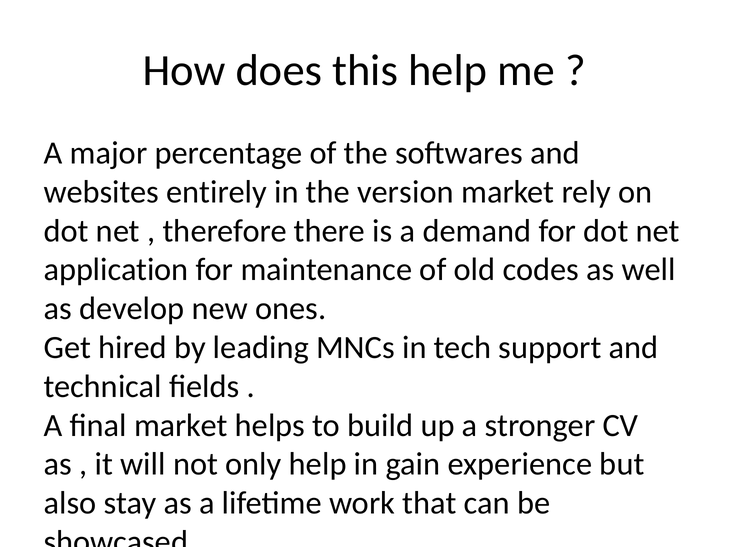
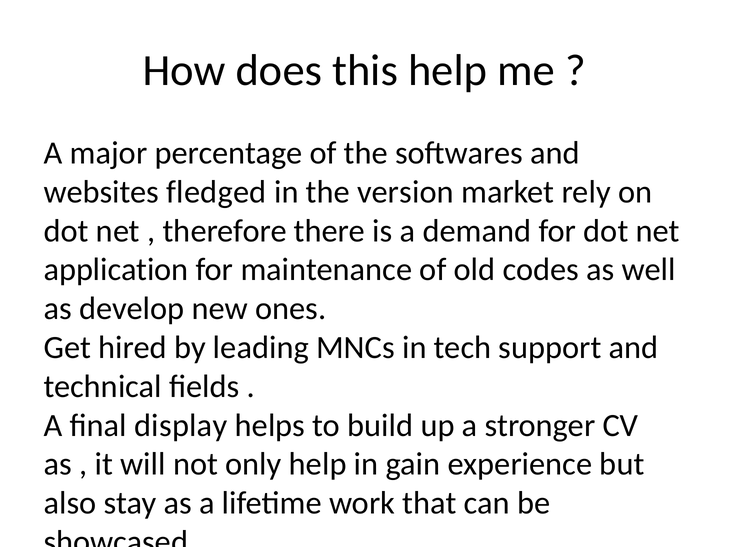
entirely: entirely -> fledged (216, 192)
final market: market -> display (181, 425)
